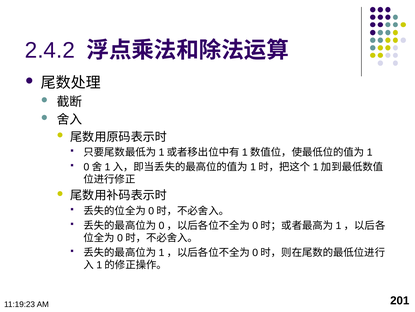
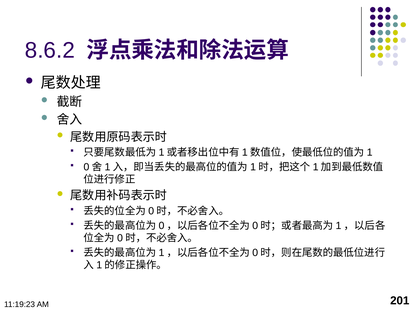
2.4.2: 2.4.2 -> 8.6.2 (50, 50)
